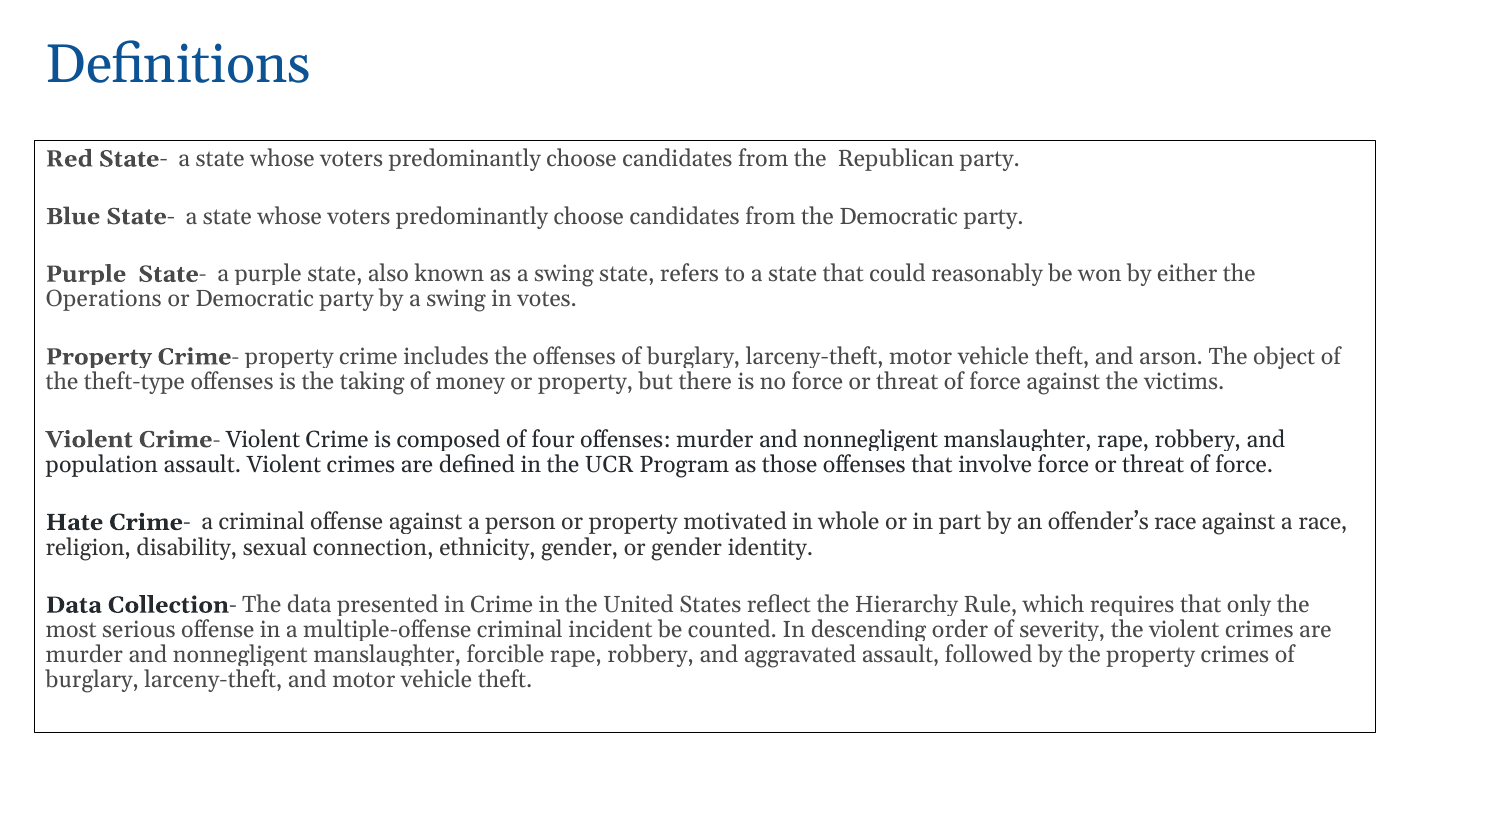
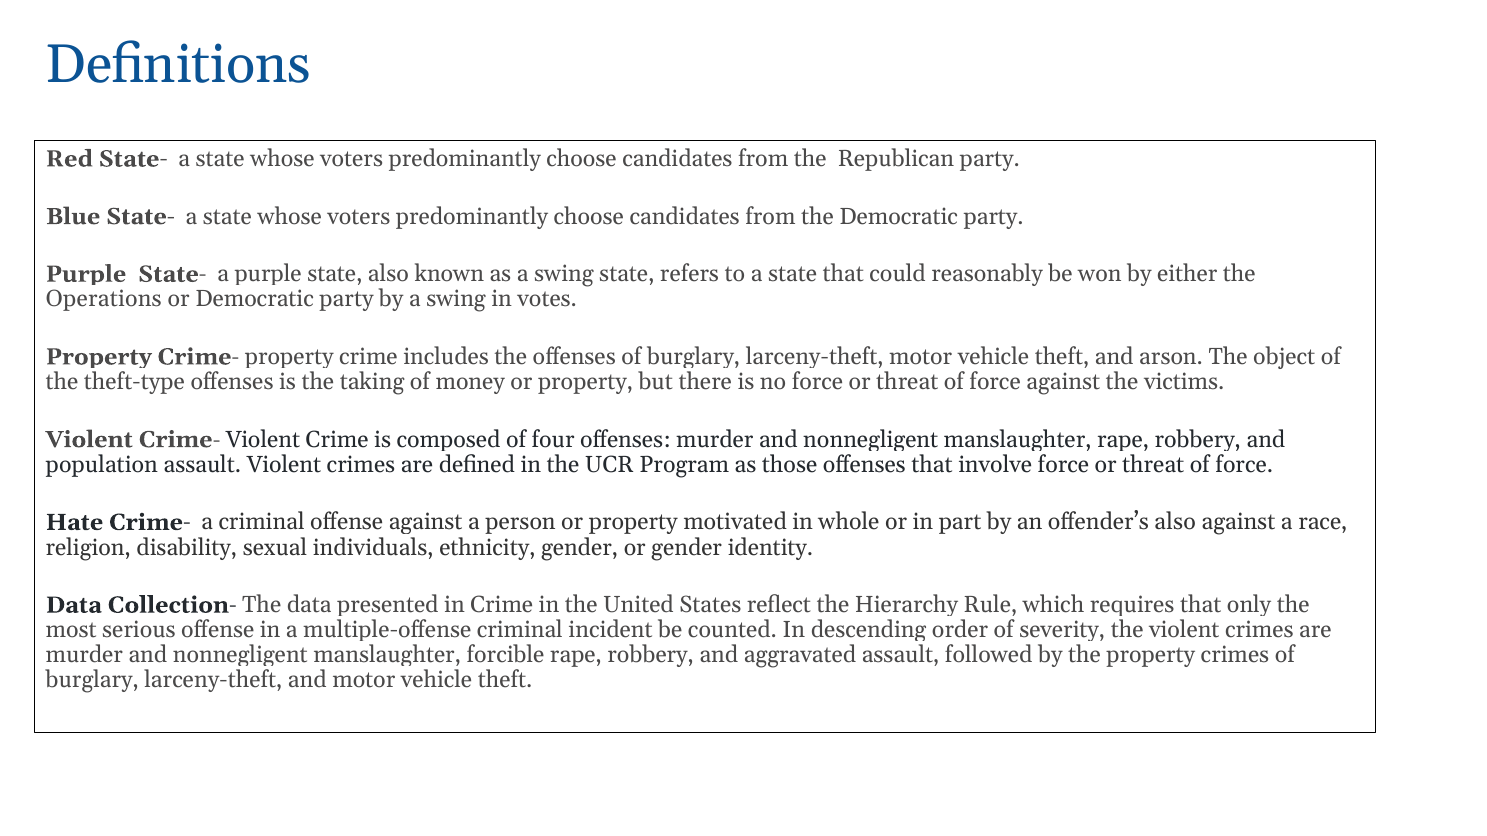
offender’s race: race -> also (1175, 523)
connection: connection -> individuals (373, 548)
